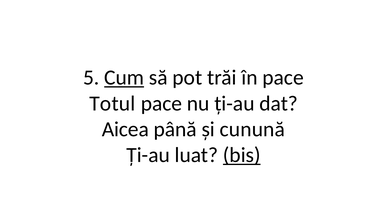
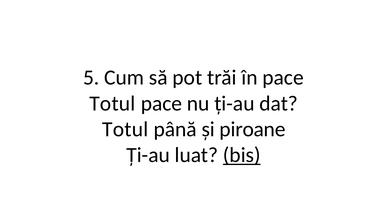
Cum underline: present -> none (124, 77)
Aicea: Aicea -> Totul (125, 129)
cunună: cunună -> piroane (252, 129)
